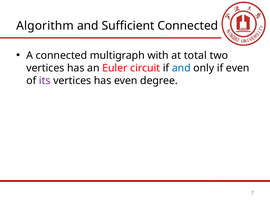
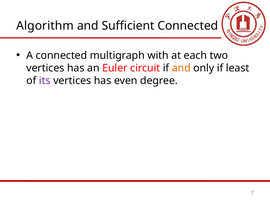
total: total -> each (195, 56)
and colour: blue -> orange (181, 68)
if even: even -> least (238, 68)
